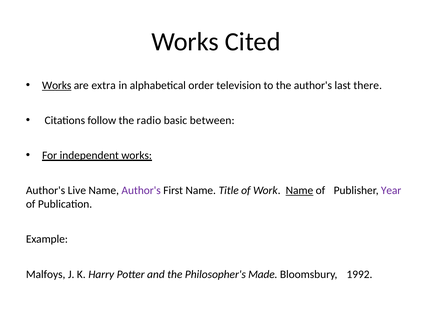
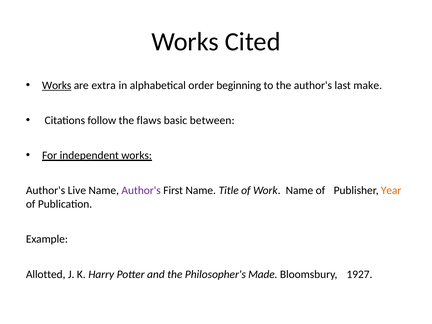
television: television -> beginning (239, 85)
there: there -> make (368, 85)
radio: radio -> flaws (149, 120)
Name underline: present -> none (299, 191)
Year colour: purple -> orange (391, 191)
Malfoys: Malfoys -> Allotted (46, 274)
1992: 1992 -> 1927 (359, 274)
